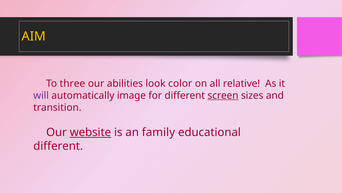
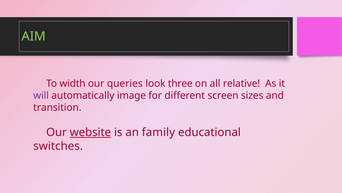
AIM colour: yellow -> light green (34, 36)
three: three -> width (73, 83)
abilities: abilities -> queries (125, 83)
color: color -> three (180, 83)
screen underline: present -> none (223, 95)
different: different -> switches (58, 146)
